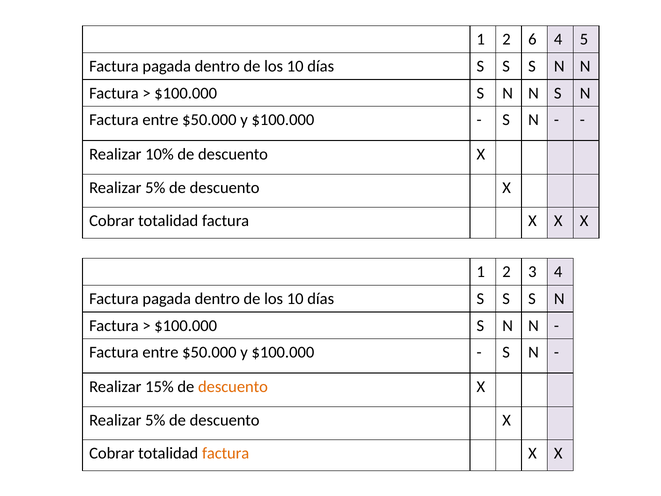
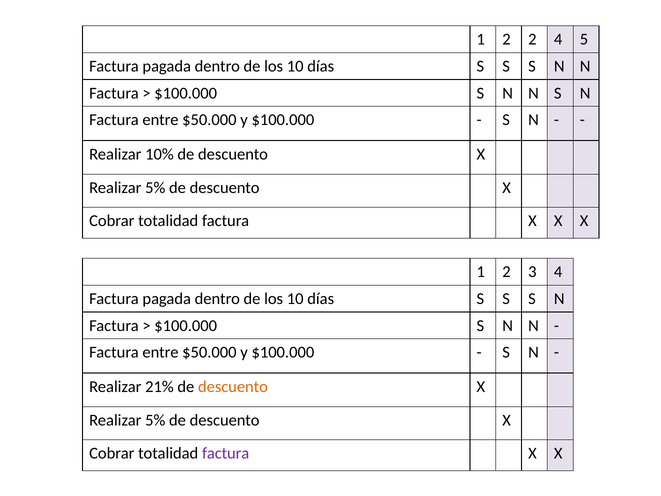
2 6: 6 -> 2 (532, 39)
15%: 15% -> 21% (159, 386)
factura colour: orange -> purple (226, 453)
